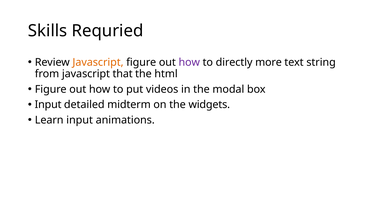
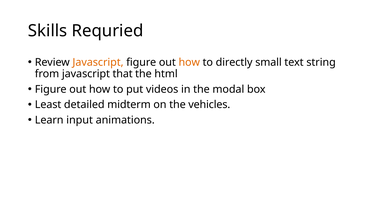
how colour: purple -> orange (189, 62)
more: more -> small (268, 62)
Input: Input -> Least (48, 104)
widgets: widgets -> vehicles (209, 104)
